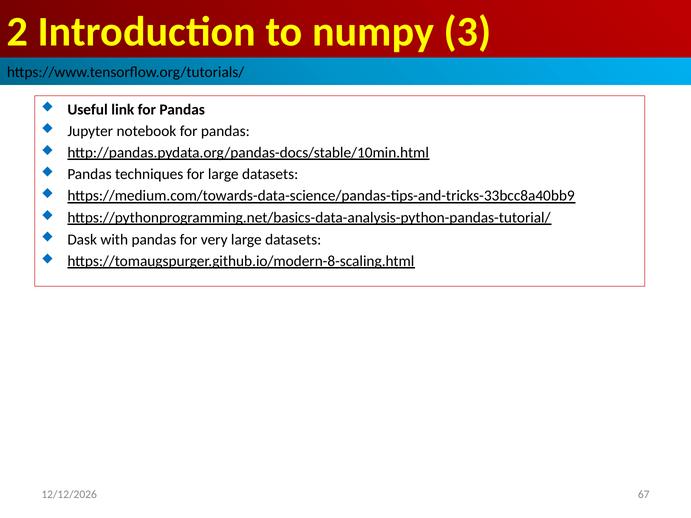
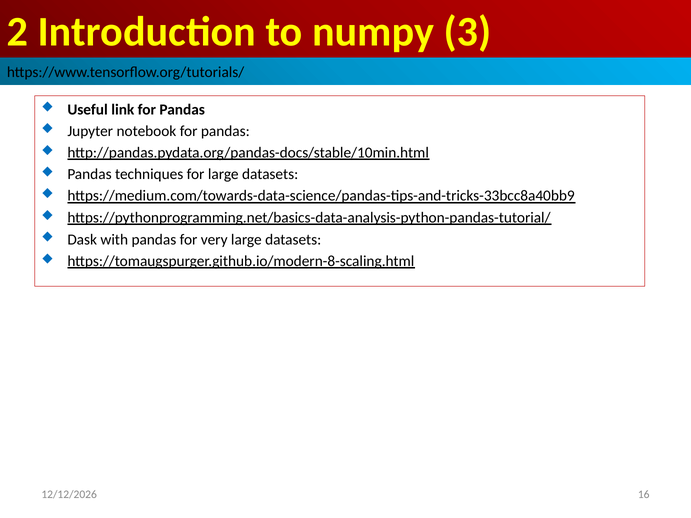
67: 67 -> 16 (644, 495)
